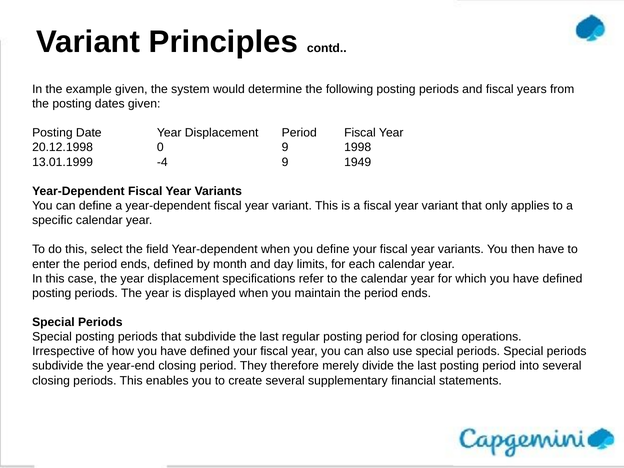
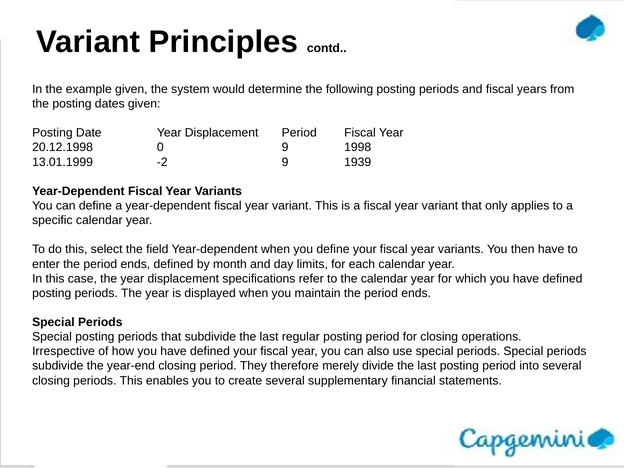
-4: -4 -> -2 (162, 162)
1949: 1949 -> 1939 (358, 162)
